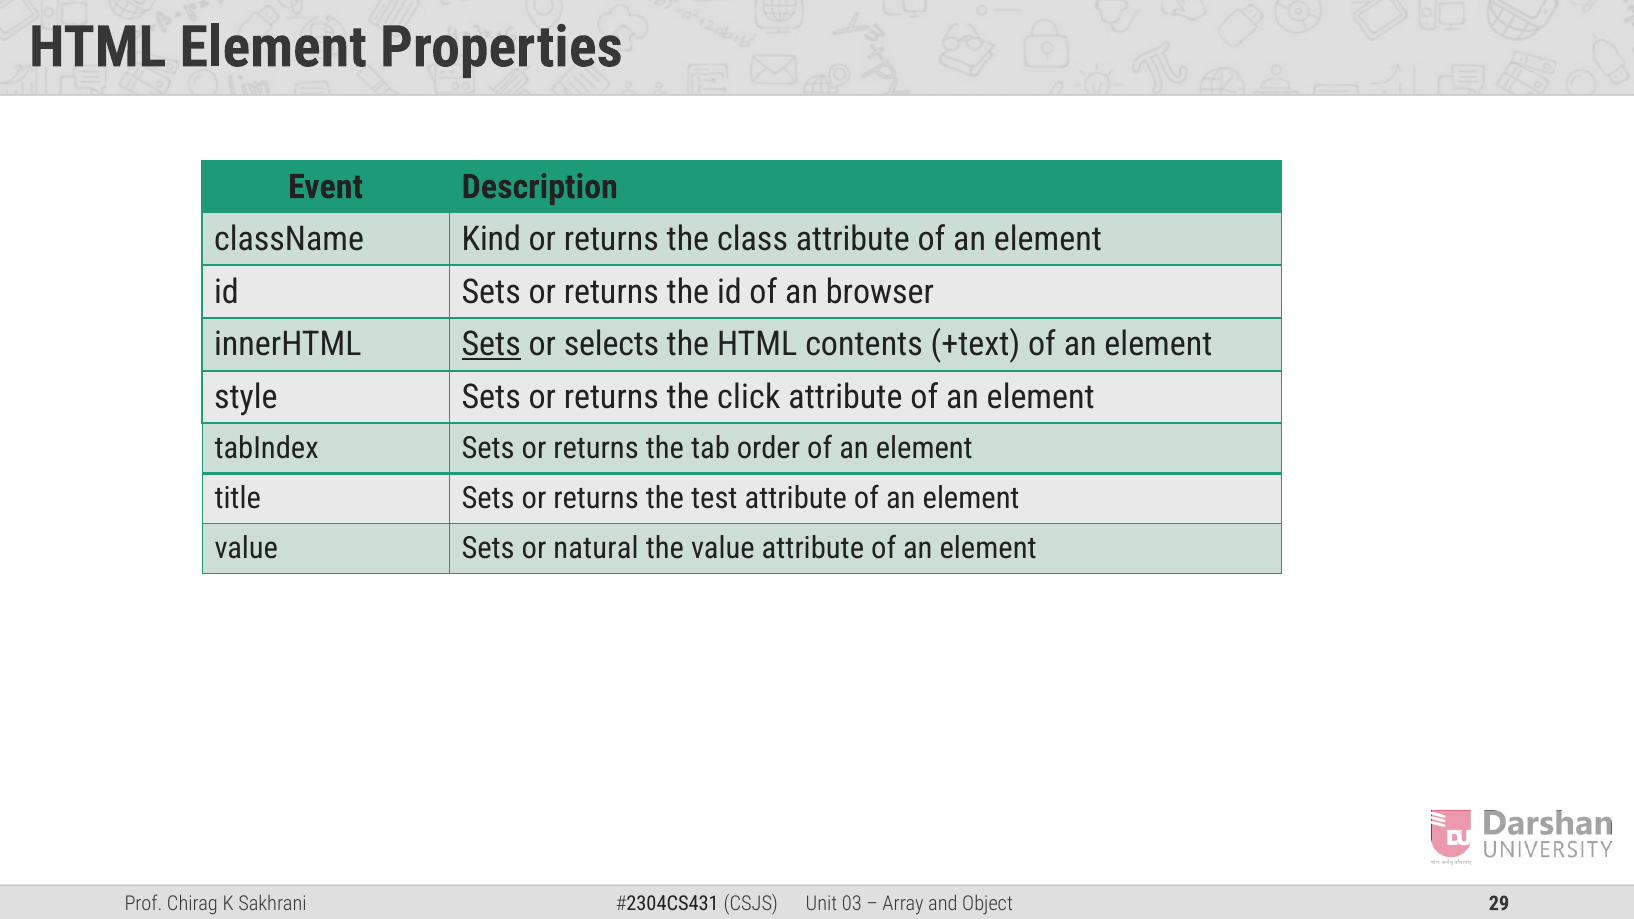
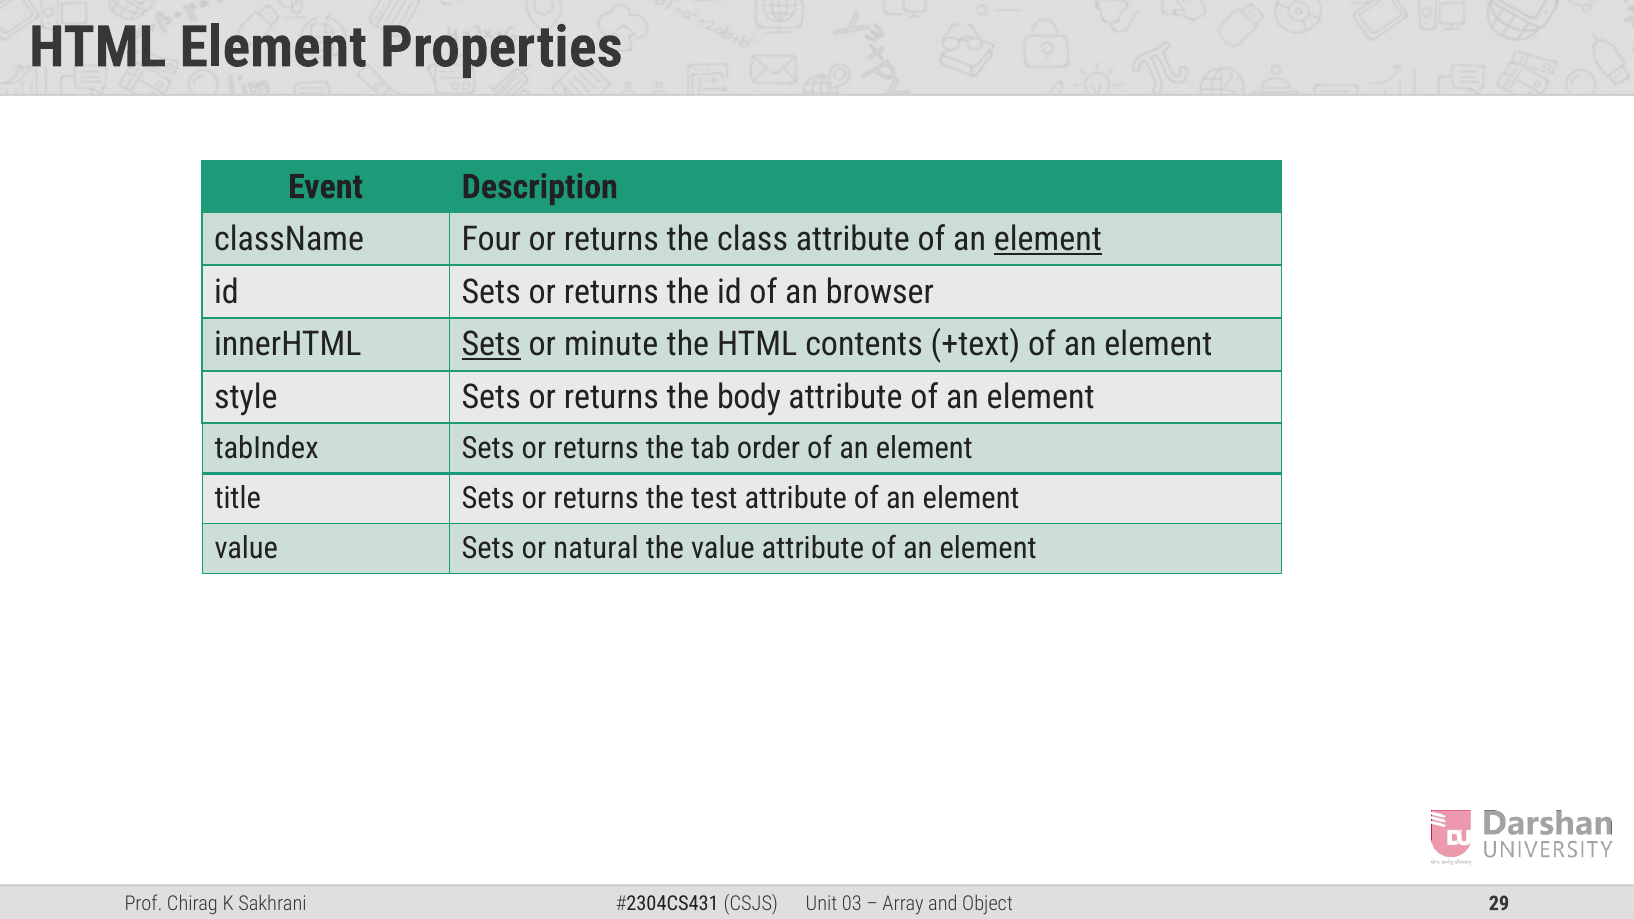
Kind: Kind -> Four (491, 239)
element underline: none -> present (1048, 239)
selects: selects -> minute (611, 345)
click: click -> body (749, 397)
